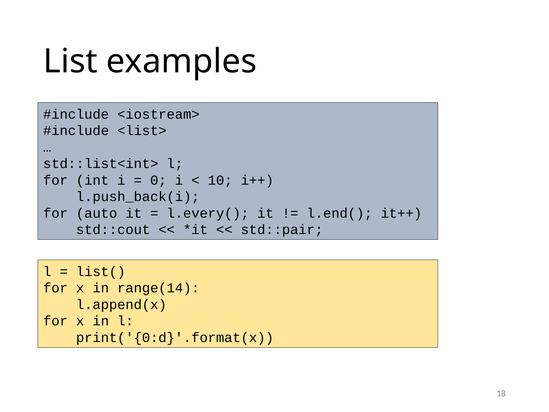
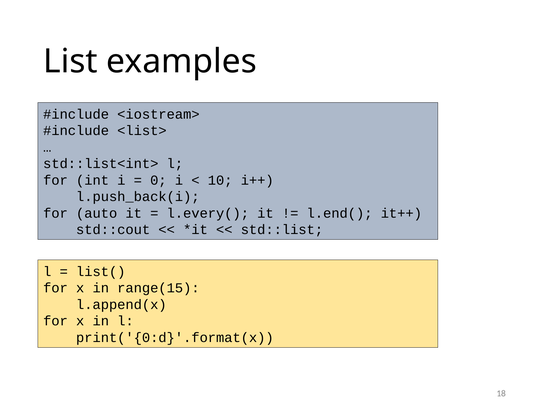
std::pair: std::pair -> std::list (282, 229)
range(14: range(14 -> range(15 (158, 288)
